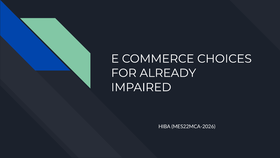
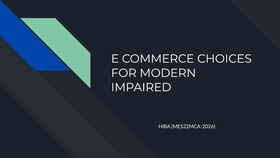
ALREADY: ALREADY -> MODERN (168, 73)
